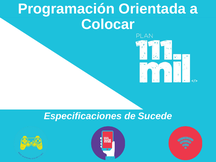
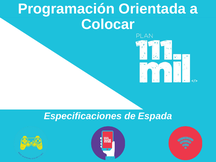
Sucede: Sucede -> Espada (155, 116)
